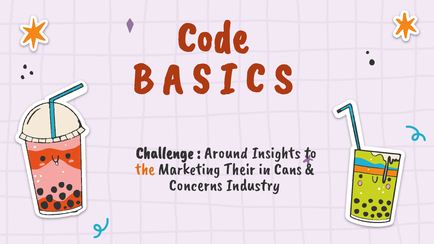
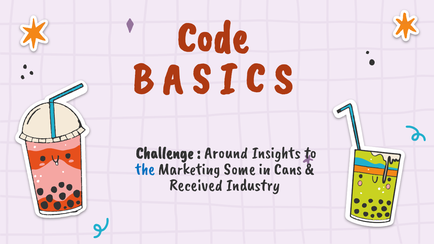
the colour: orange -> blue (145, 169)
Their: Their -> Some (240, 169)
Concerns: Concerns -> Received (196, 185)
